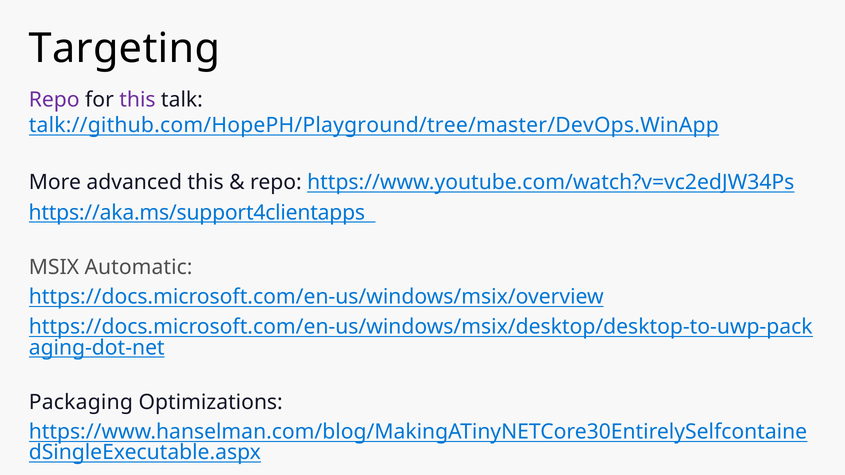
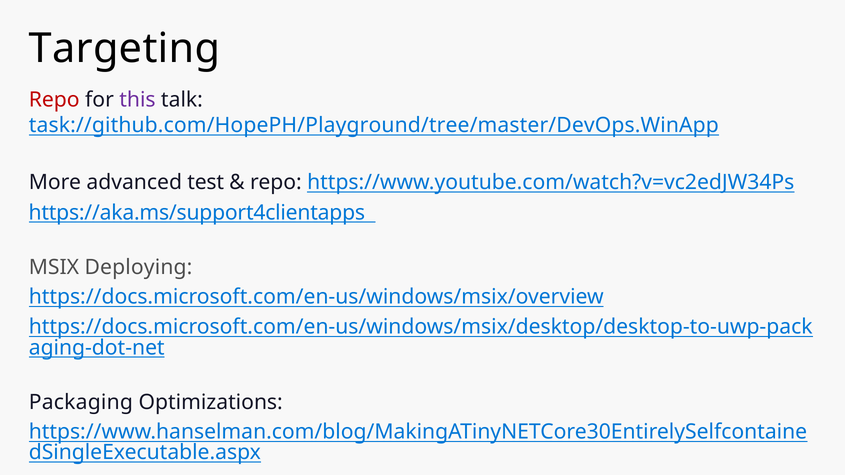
Repo colour: purple -> red (54, 100)
talk://github.com/HopePH/Playground/tree/master/DevOps.WinApp: talk://github.com/HopePH/Playground/tree/master/DevOps.WinApp -> task://github.com/HopePH/Playground/tree/master/DevOps.WinApp (374, 125)
advanced this: this -> test (206, 183)
Automatic: Automatic -> Deploying (138, 267)
